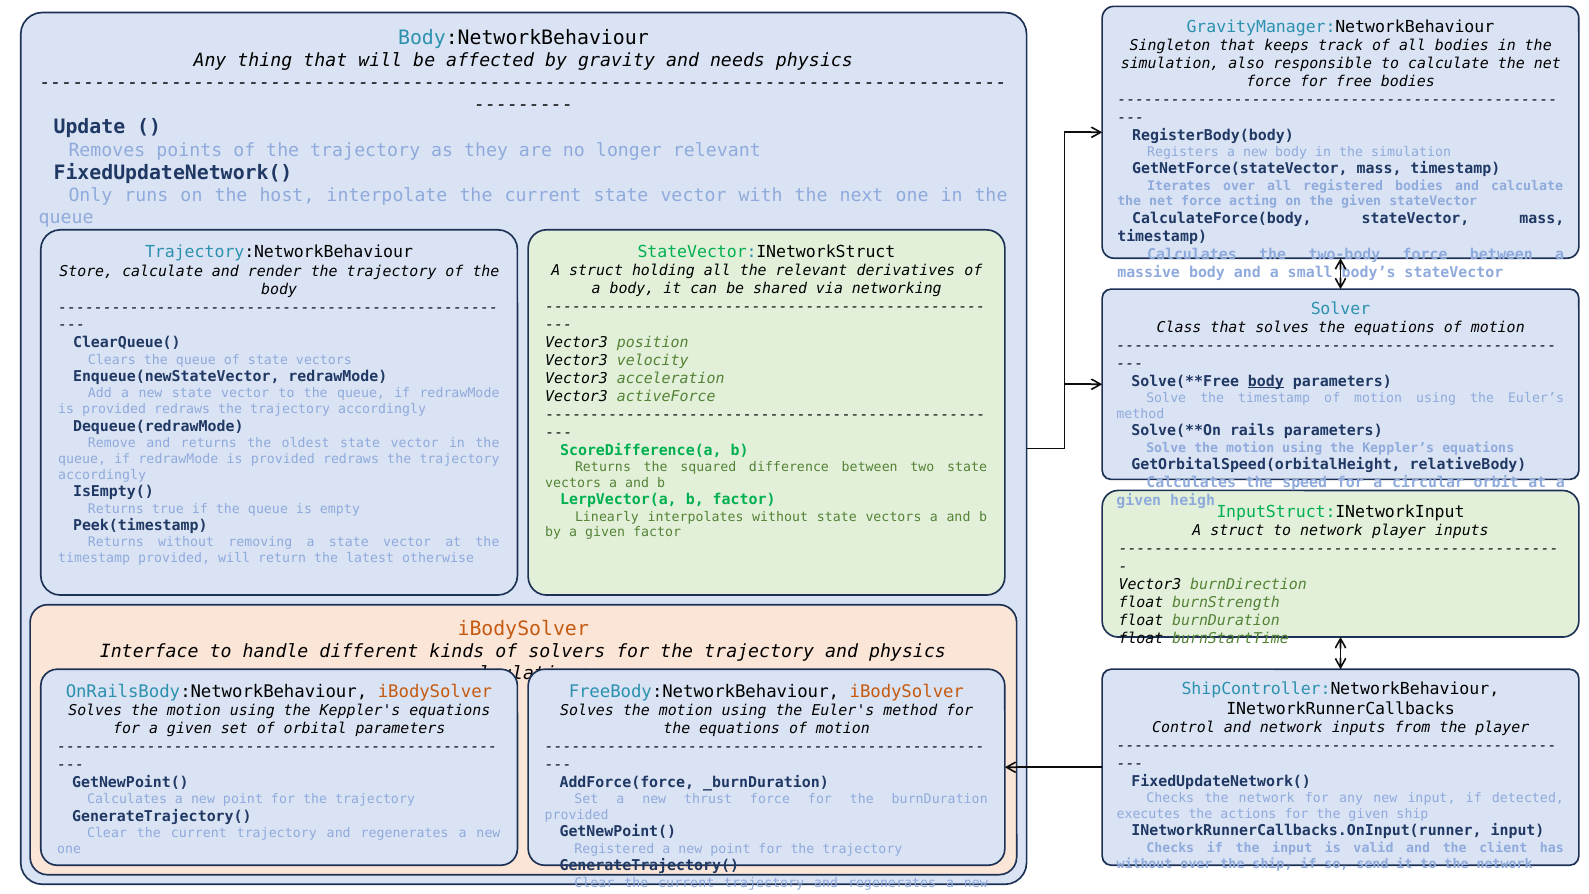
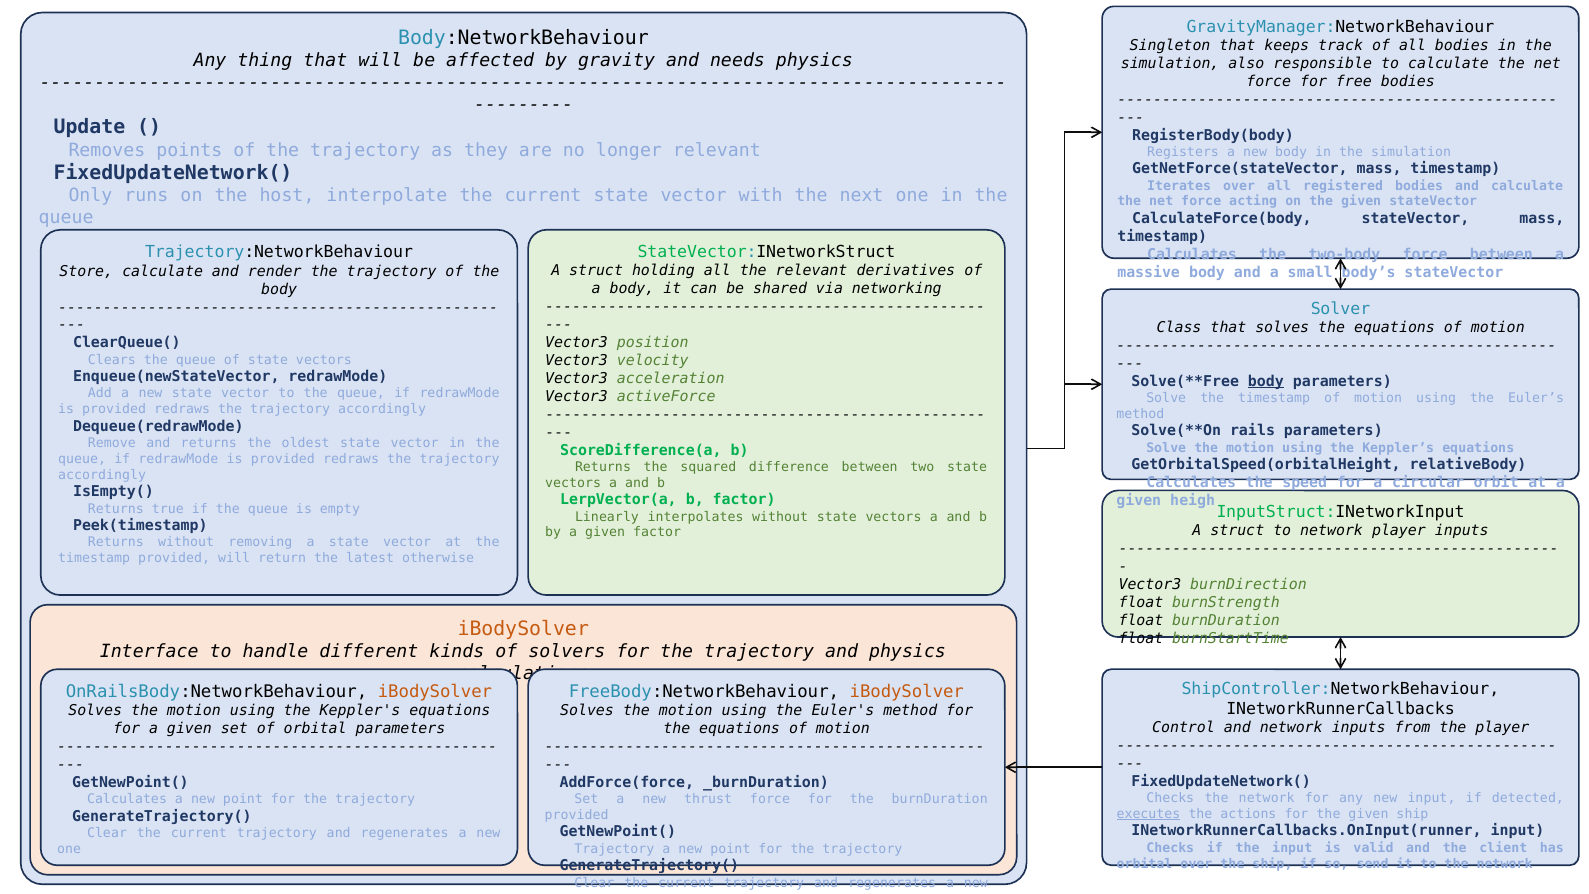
executes underline: none -> present (1148, 814)
Registered: Registered -> Trajectory (614, 849)
without: without -> orbital (1144, 863)
